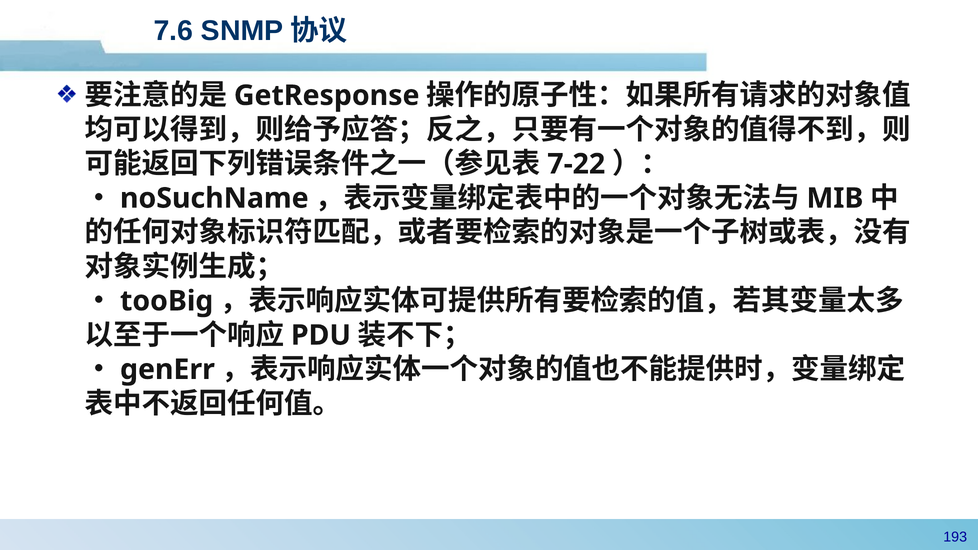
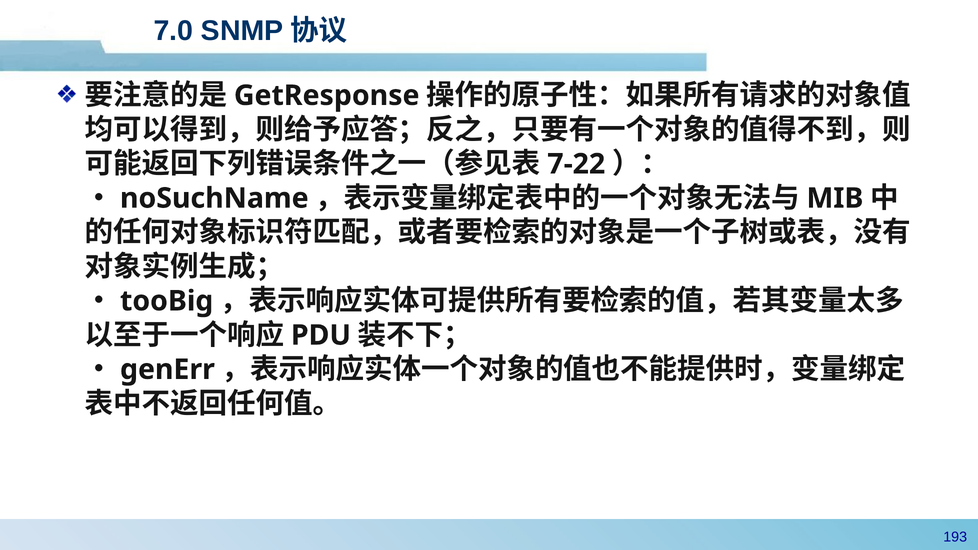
7.6: 7.6 -> 7.0 (173, 31)
